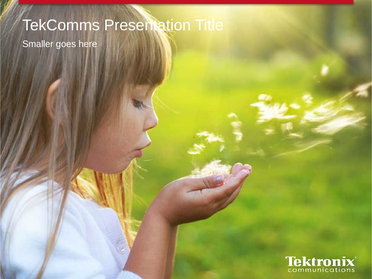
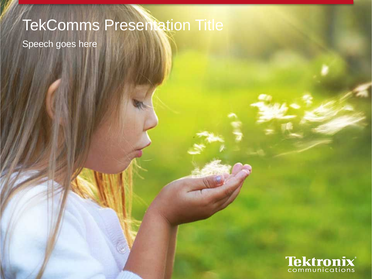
Smaller: Smaller -> Speech (38, 44)
